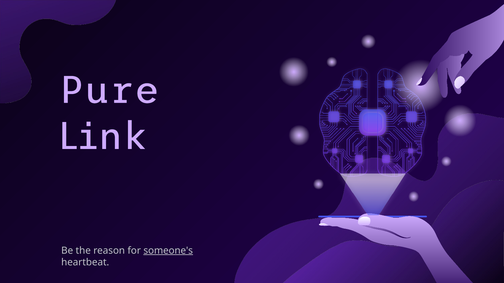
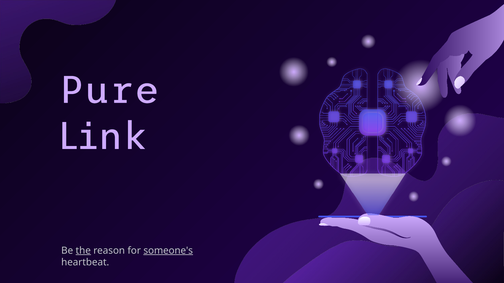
the underline: none -> present (83, 251)
